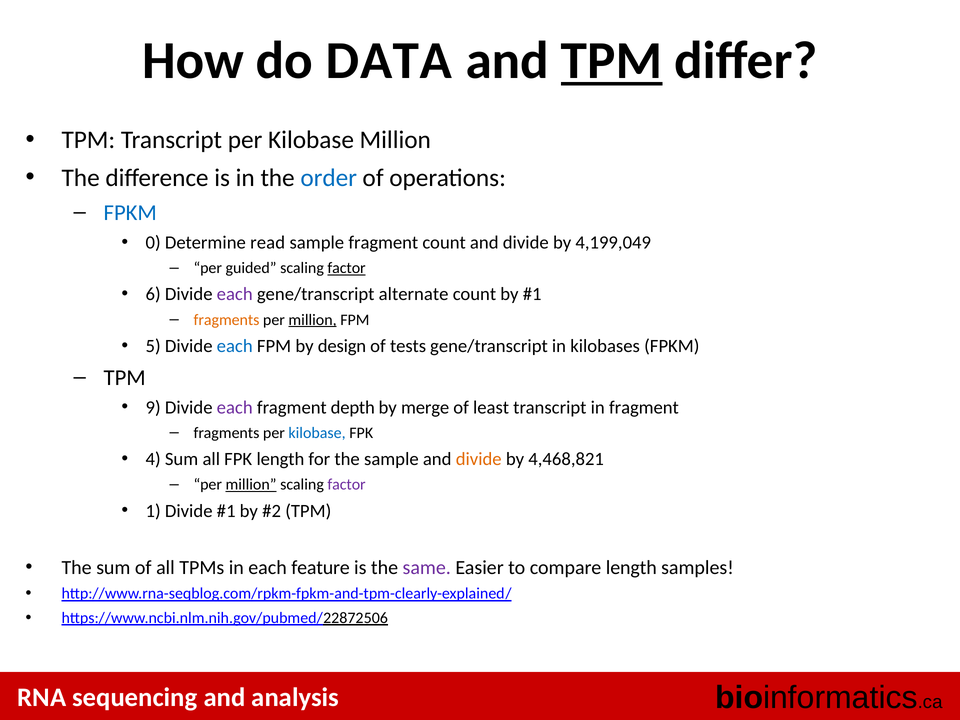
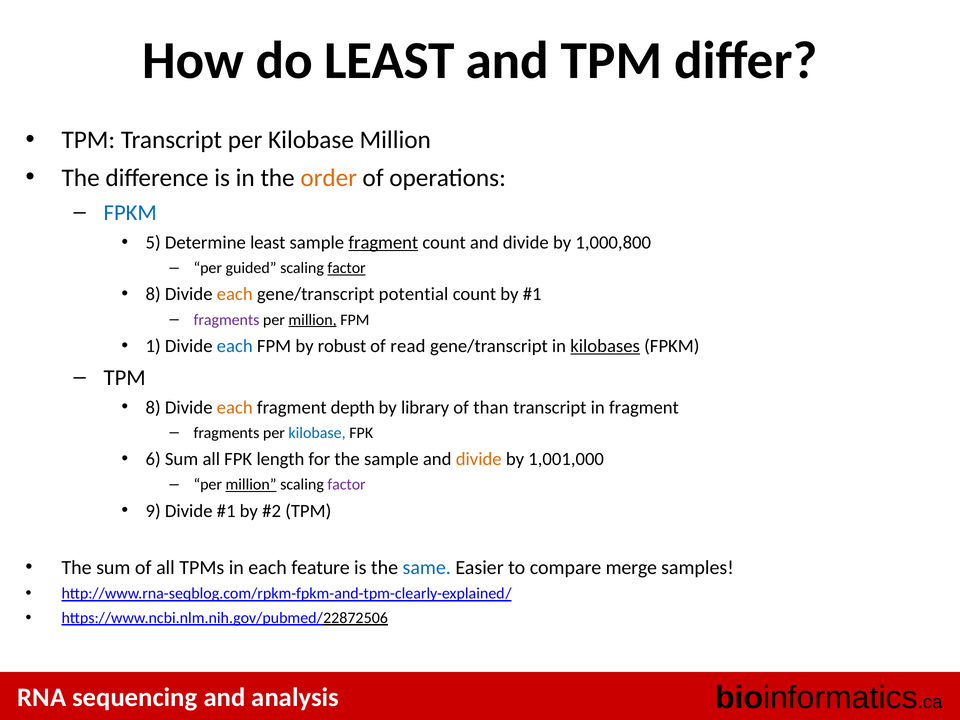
do DATA: DATA -> LEAST (390, 61)
TPM underline: present -> none (612, 61)
order colour: blue -> orange (329, 178)
0: 0 -> 5 (153, 243)
Determine read: read -> least (268, 243)
fragment underline: none -> present (383, 243)
4,199,049: 4,199,049 -> 1,000,800 (613, 243)
6: 6 -> 8 (153, 294)
each colour: purple -> orange (235, 294)
alternate: alternate -> potential (414, 294)
fragments colour: orange -> purple (227, 320)
5: 5 -> 1 (153, 346)
design: design -> robust (342, 346)
tests: tests -> read (408, 346)
kilobases underline: none -> present (605, 346)
9: 9 -> 8 (153, 407)
each colour: purple -> orange (235, 407)
merge: merge -> library (425, 407)
least: least -> than (491, 407)
4: 4 -> 6 (153, 459)
4,468,821: 4,468,821 -> 1,001,000 (566, 459)
1: 1 -> 9 (153, 511)
same colour: purple -> blue (427, 568)
compare length: length -> merge (631, 568)
